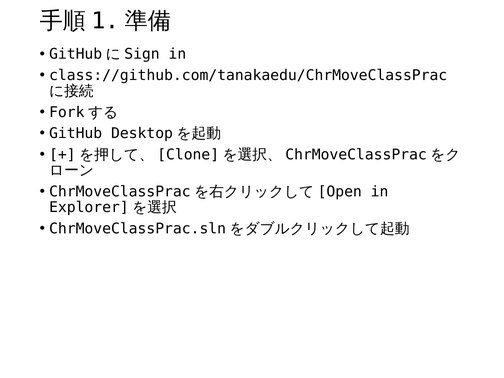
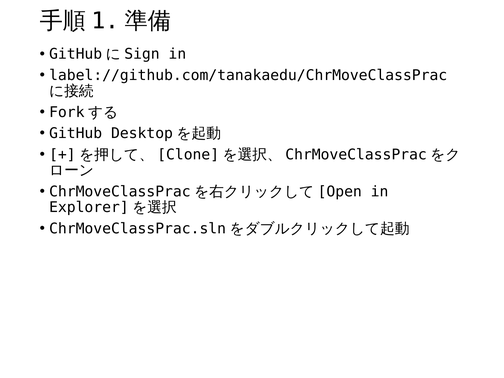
class://github.com/tanakaedu/ChrMoveClassPrac: class://github.com/tanakaedu/ChrMoveClassPrac -> label://github.com/tanakaedu/ChrMoveClassPrac (248, 75)
